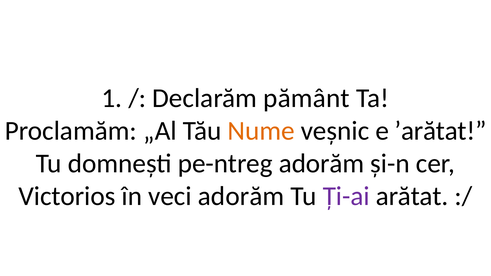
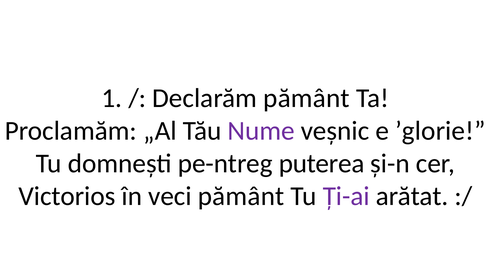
Nume colour: orange -> purple (261, 131)
’arătat: ’arătat -> ’glorie (440, 131)
pe-ntreg adorăm: adorăm -> puterea (322, 164)
veci adorăm: adorăm -> pământ (241, 196)
